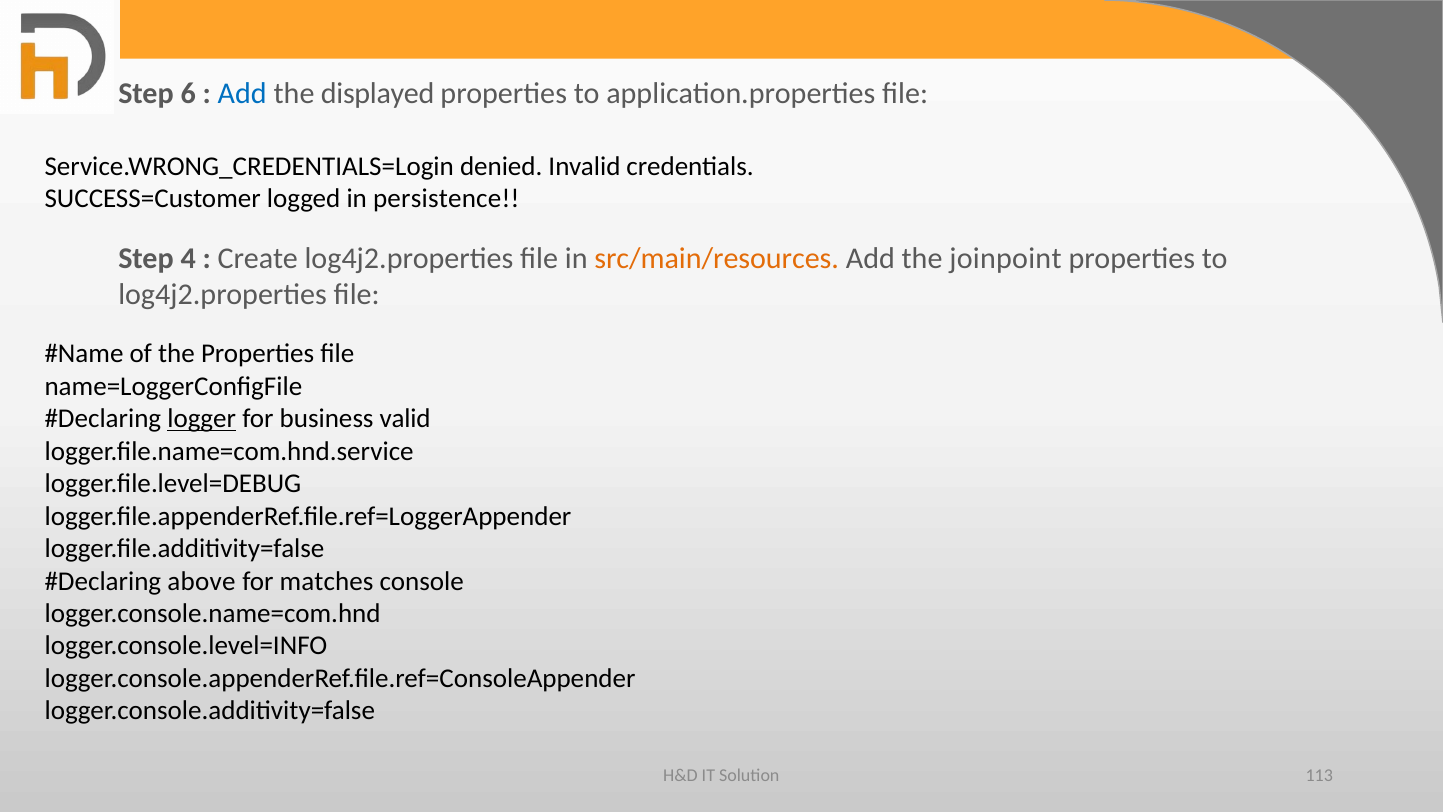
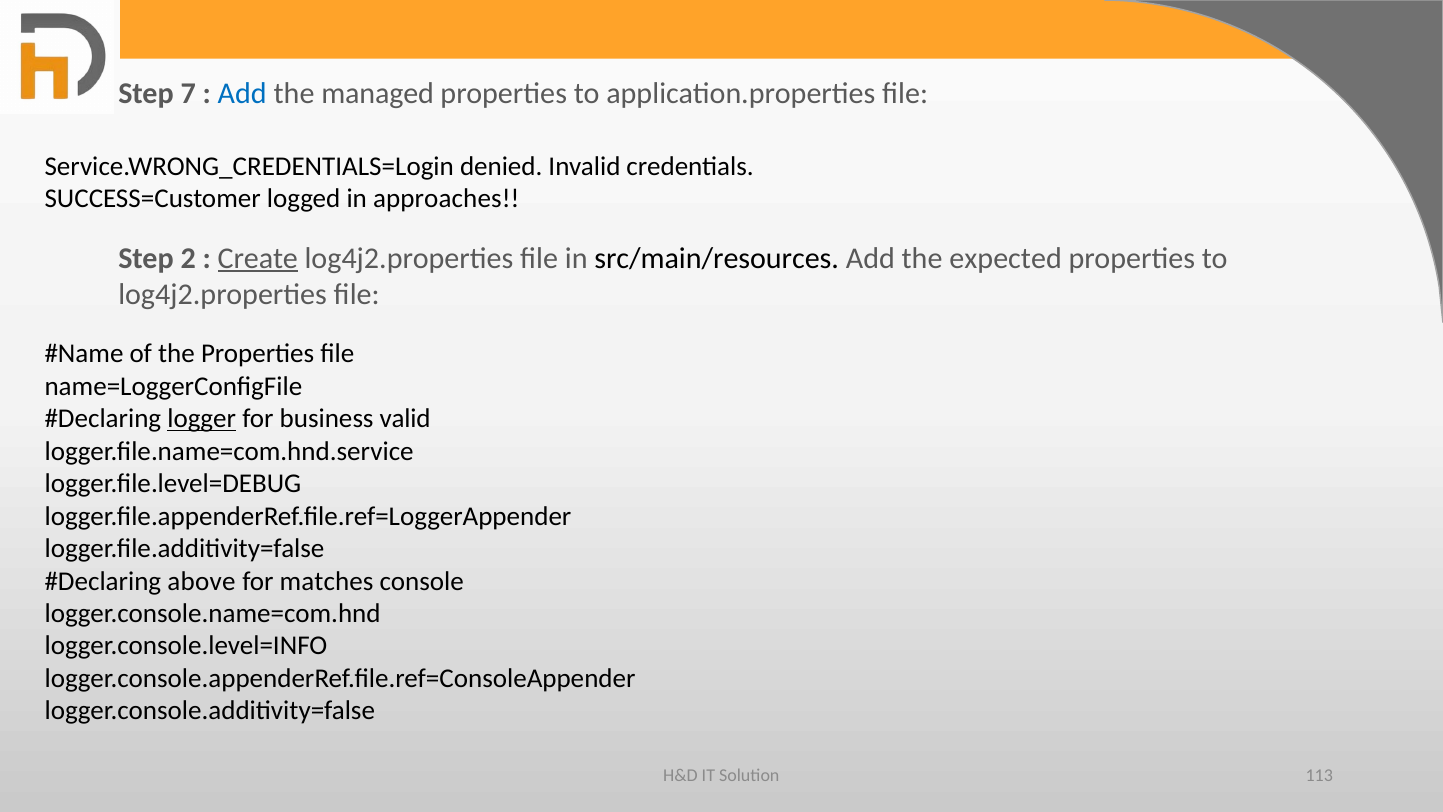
6: 6 -> 7 (188, 93)
displayed: displayed -> managed (378, 93)
persistence: persistence -> approaches (446, 199)
4: 4 -> 2 (188, 258)
Create underline: none -> present (258, 258)
src/main/resources colour: orange -> black (717, 258)
joinpoint: joinpoint -> expected (1006, 258)
